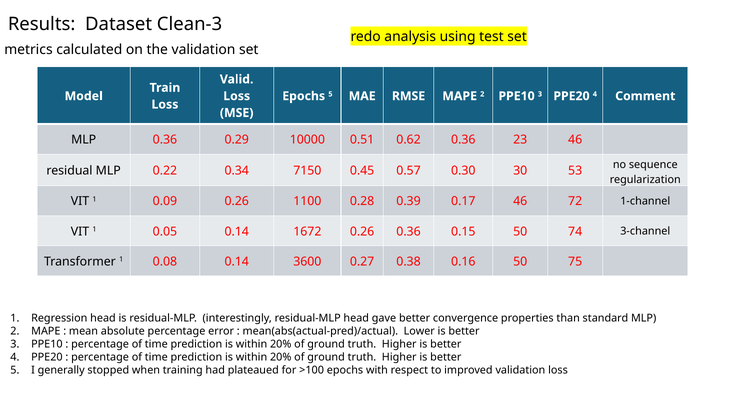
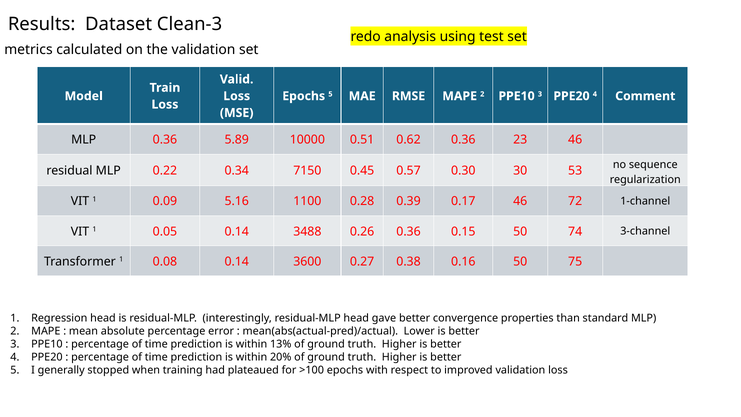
0.29: 0.29 -> 5.89 (237, 140)
0.09 0.26: 0.26 -> 5.16 (237, 201)
1672: 1672 -> 3488 (307, 231)
20%: 20% -> 13% (281, 344)
